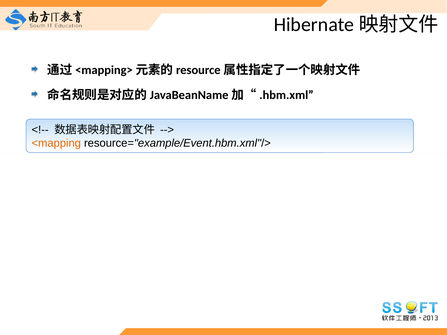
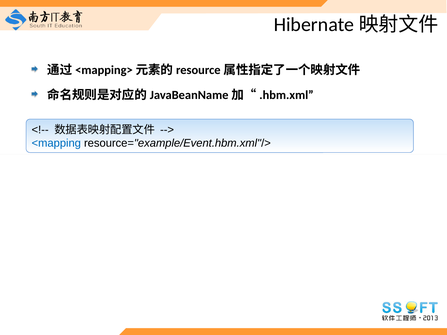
<mapping colour: orange -> blue (56, 143)
